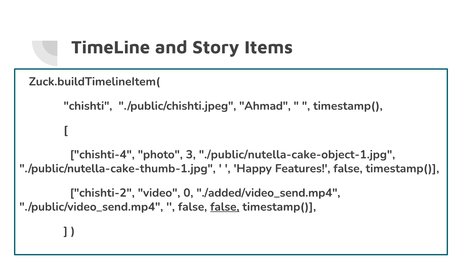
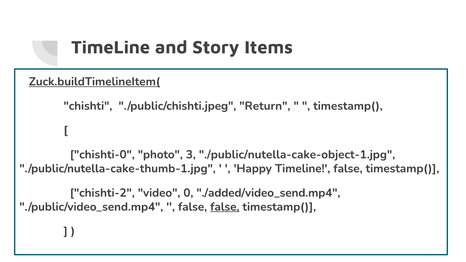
Zuck.buildTimelineItem( underline: none -> present (94, 82)
Ahmad: Ahmad -> Return (265, 106)
chishti-4: chishti-4 -> chishti-0 (102, 155)
Happy Features: Features -> Timeline (303, 169)
